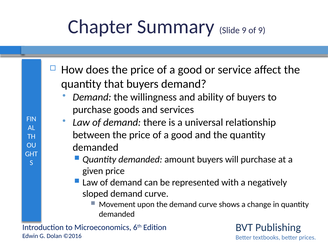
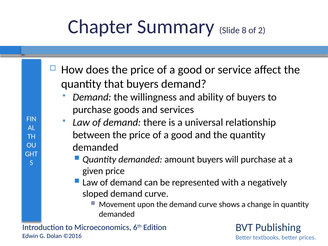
Slide 9: 9 -> 8 (244, 30)
of 9: 9 -> 2 (262, 30)
